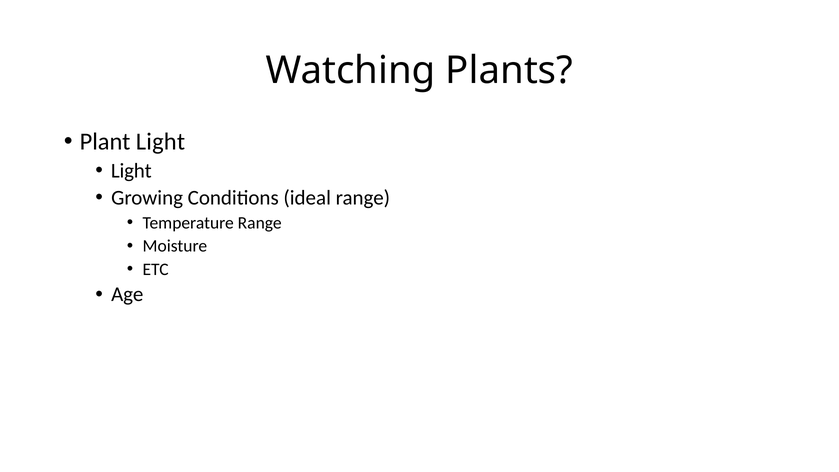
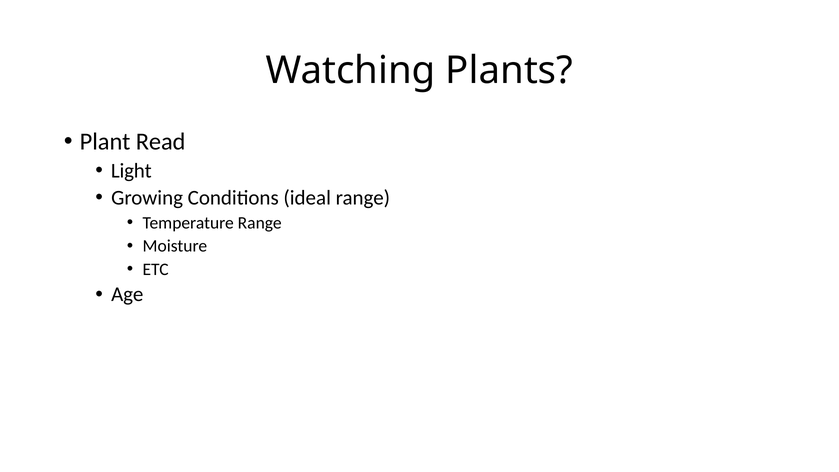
Plant Light: Light -> Read (161, 142)
